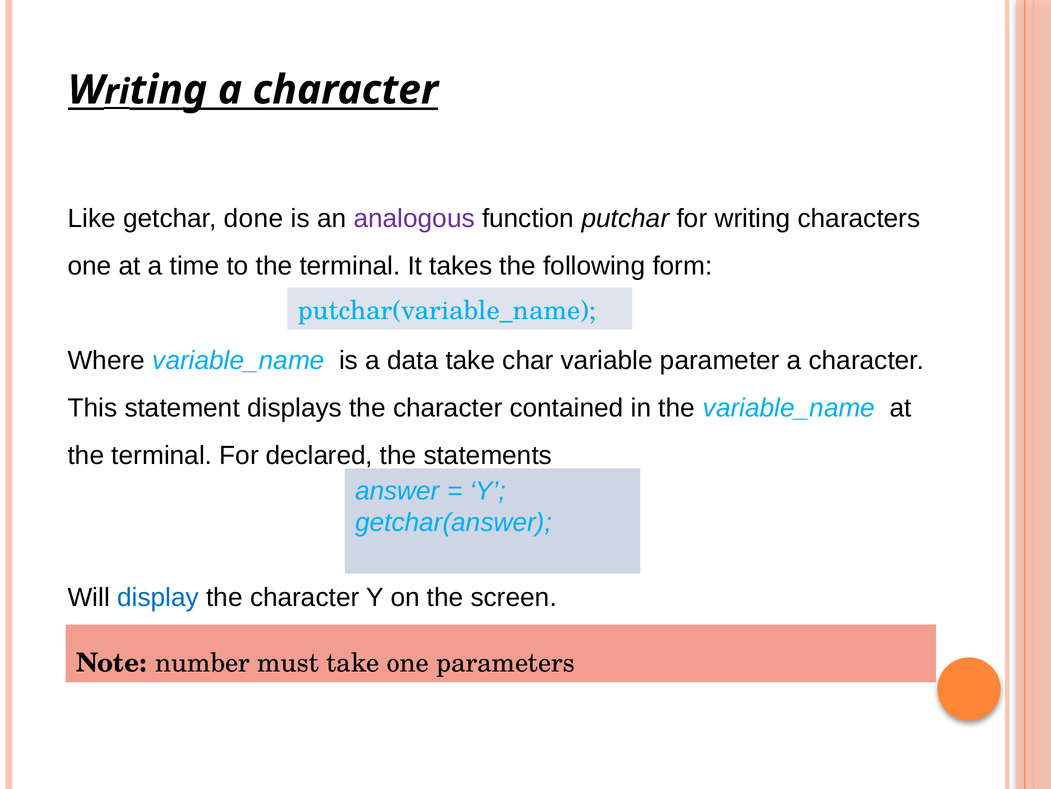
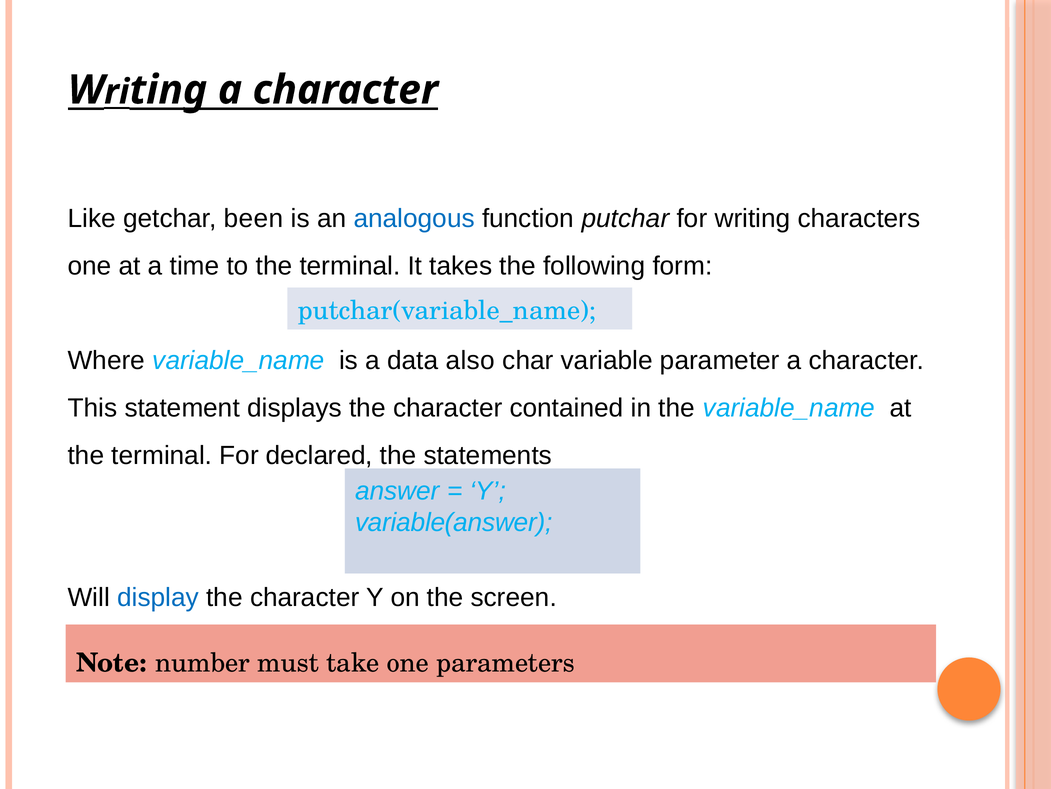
done: done -> been (254, 219)
analogous colour: purple -> blue (414, 219)
data take: take -> also (470, 360)
getchar(answer: getchar(answer -> variable(answer (454, 522)
